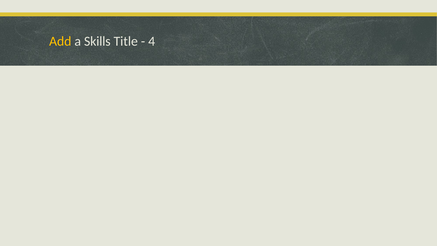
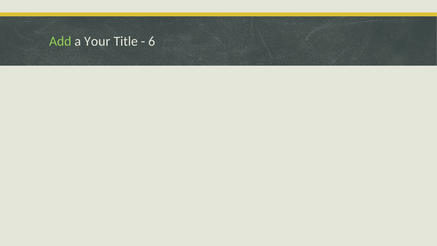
Add colour: yellow -> light green (60, 41)
Skills: Skills -> Your (97, 41)
4: 4 -> 6 (152, 41)
